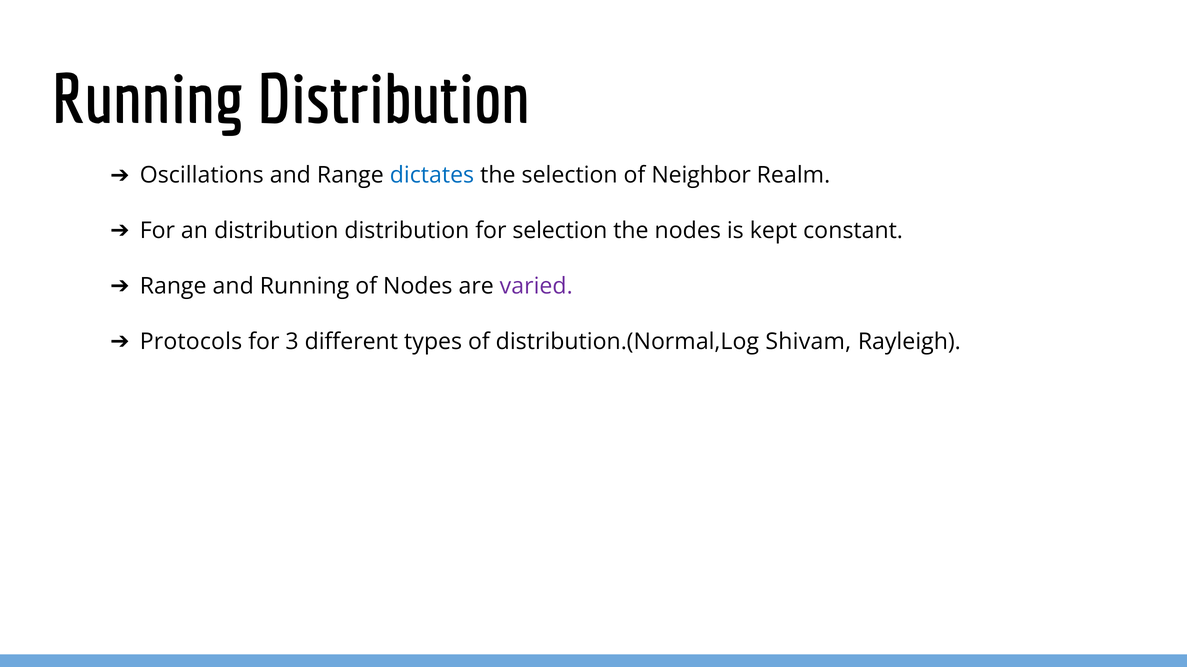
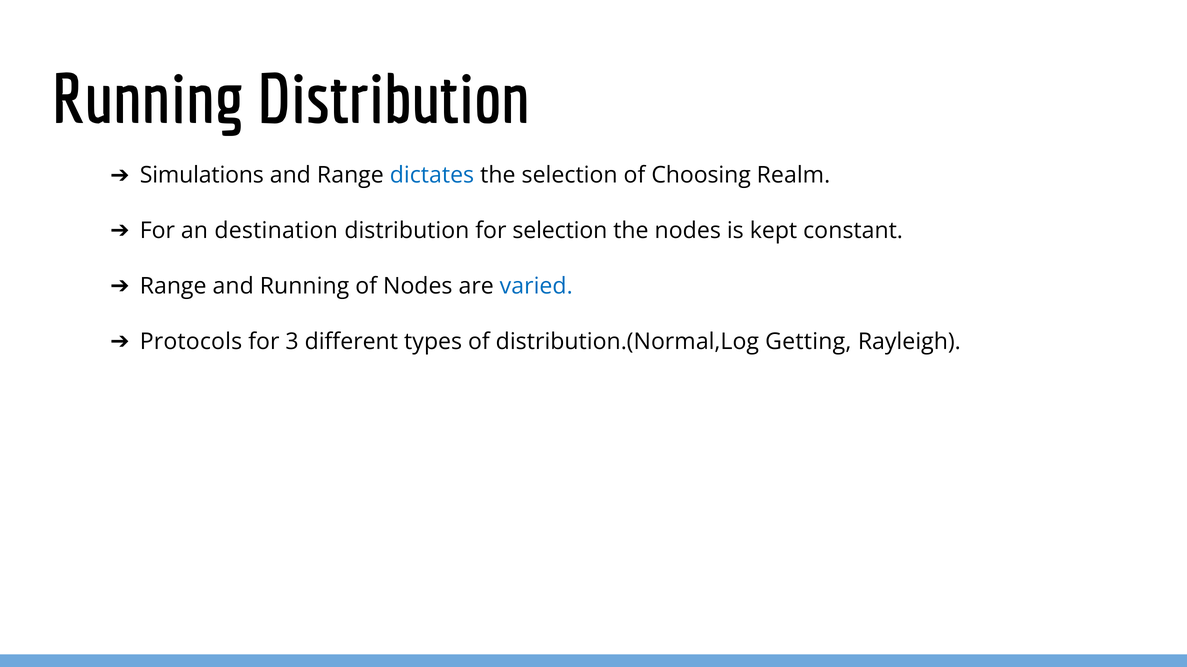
Oscillations: Oscillations -> Simulations (202, 176)
Neighbor: Neighbor -> Choosing (701, 176)
an distribution: distribution -> destination (276, 231)
varied colour: purple -> blue (536, 286)
Shivam: Shivam -> Getting (808, 342)
